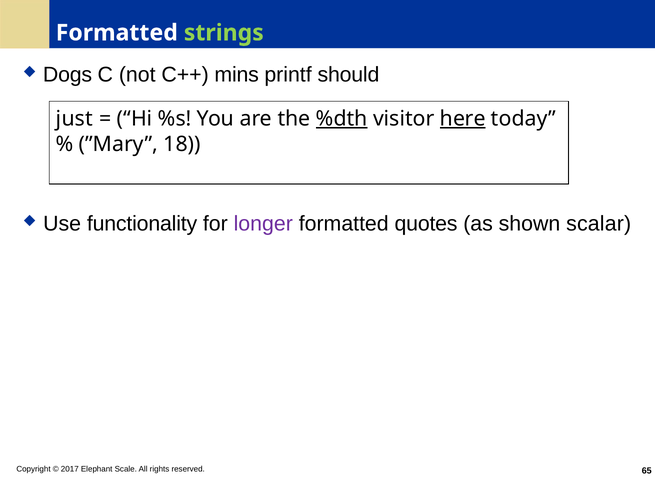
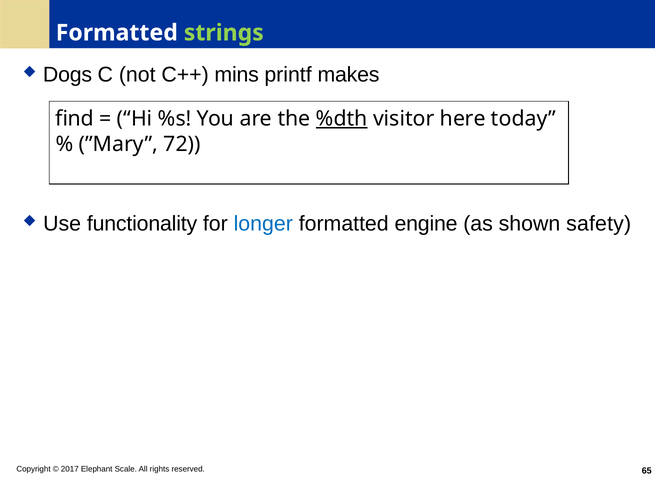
should: should -> makes (348, 75)
just: just -> find (75, 119)
here underline: present -> none (463, 119)
18: 18 -> 72 (182, 144)
longer colour: purple -> blue (263, 224)
quotes: quotes -> engine (426, 224)
scalar: scalar -> safety (599, 224)
